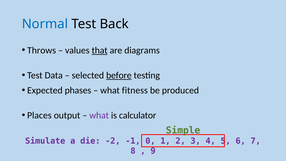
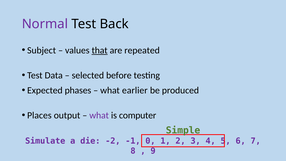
Normal colour: blue -> purple (45, 24)
Throws: Throws -> Subject (42, 50)
diagrams: diagrams -> repeated (142, 50)
before underline: present -> none (119, 75)
fitness: fitness -> earlier (135, 90)
calculator: calculator -> computer (138, 115)
